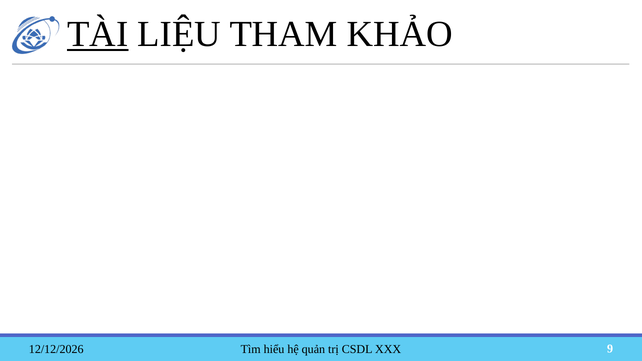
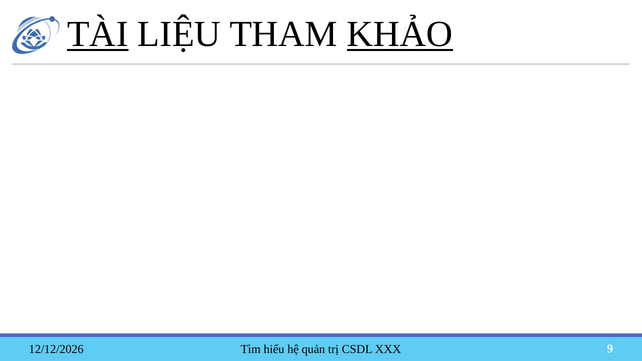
KHẢO underline: none -> present (400, 34)
